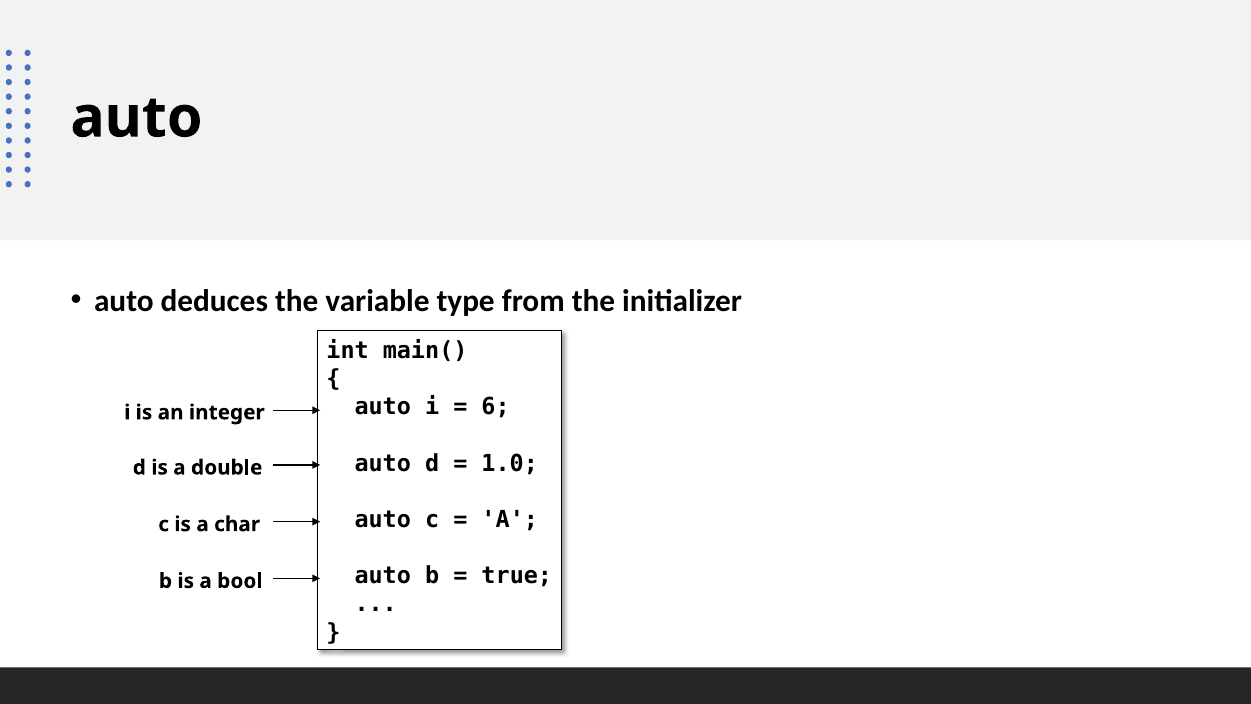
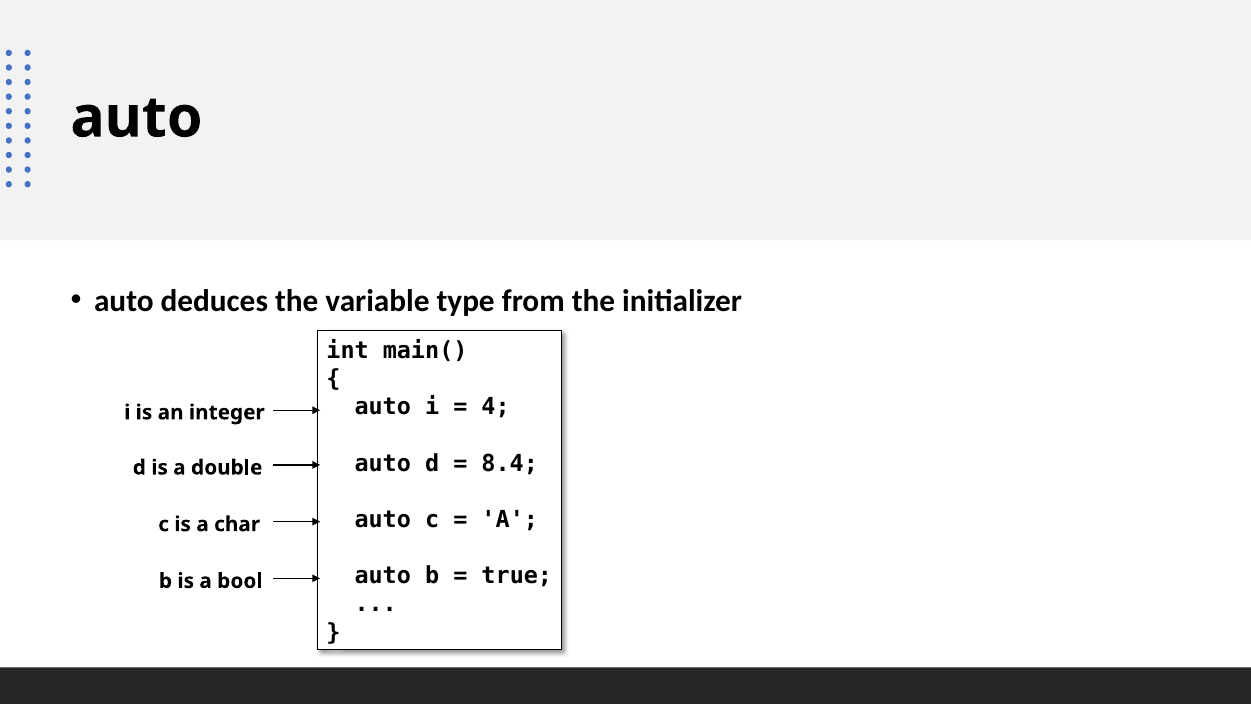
6: 6 -> 4 (496, 407)
1.0: 1.0 -> 8.4 (510, 463)
